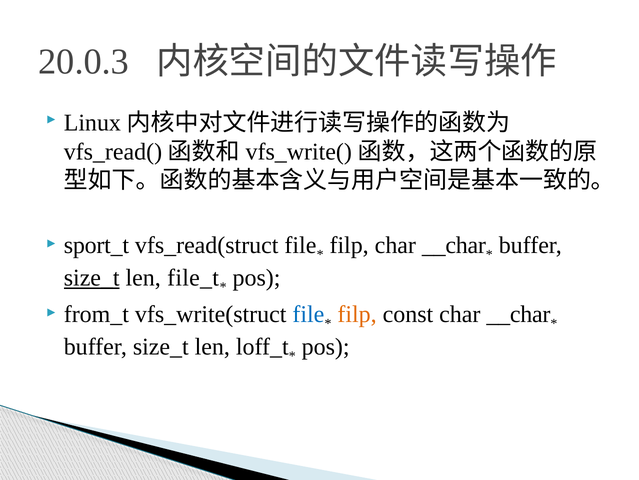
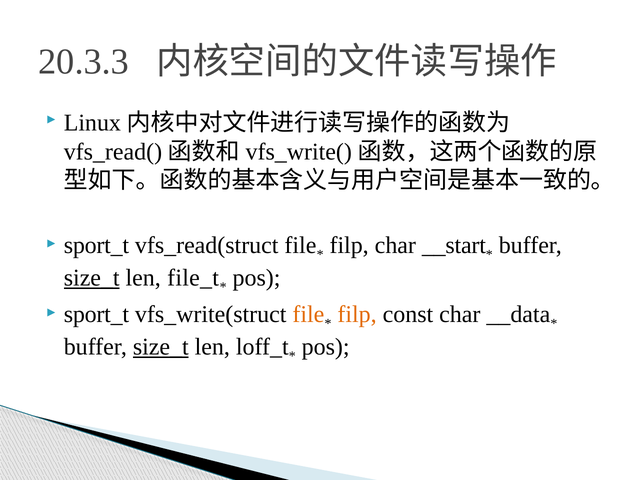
20.0.3: 20.0.3 -> 20.3.3 (84, 62)
filp char __char: __char -> __start (454, 245)
from_t: from_t -> sport_t (96, 314)
file colour: blue -> orange (308, 314)
const char __char: __char -> __data (518, 314)
size_t underline: none -> present (161, 347)
